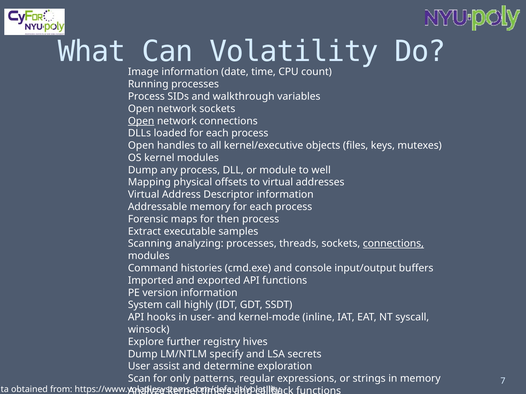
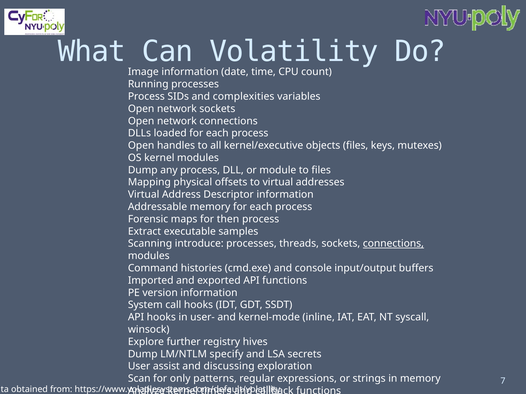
walkthrough: walkthrough -> complexities (244, 97)
Open underline: present -> none (141, 121)
to well: well -> files (321, 170)
analyzing: analyzing -> introduce (199, 244)
call highly: highly -> hooks (199, 305)
determine: determine -> discussing (229, 367)
